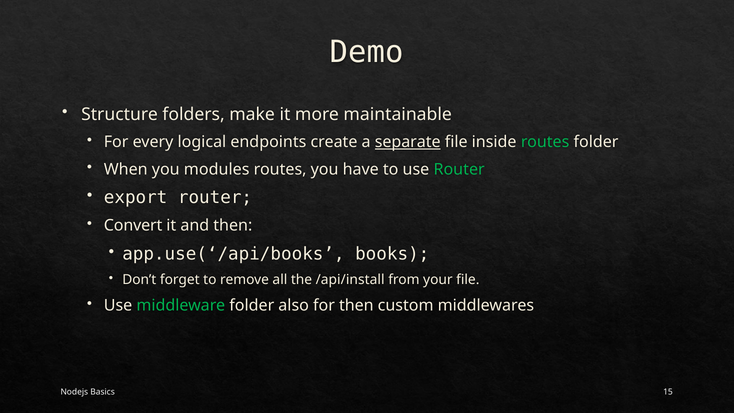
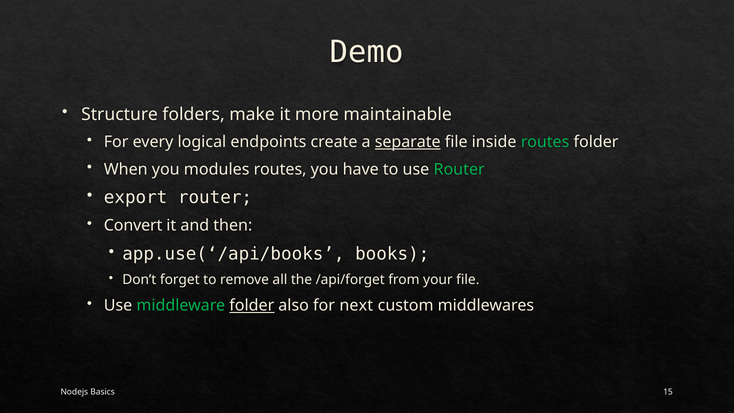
/api/install: /api/install -> /api/forget (350, 280)
folder underline: none -> present (252, 306)
for then: then -> next (356, 306)
